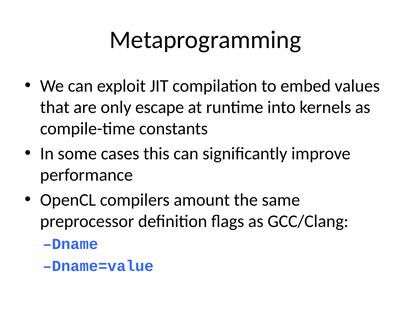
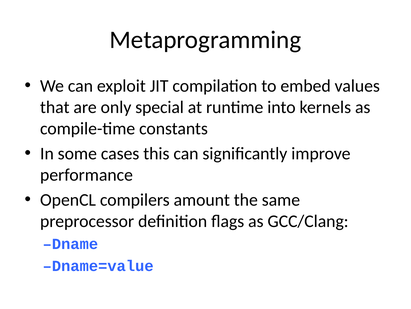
escape: escape -> special (160, 107)
